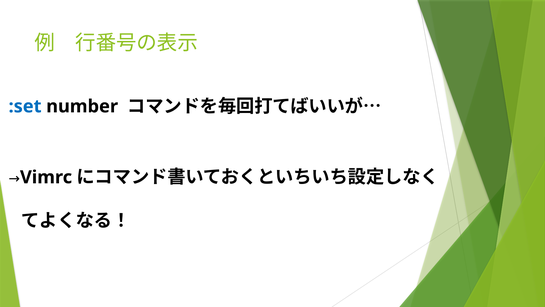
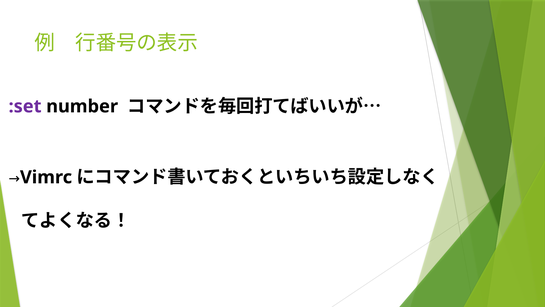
:set colour: blue -> purple (25, 106)
